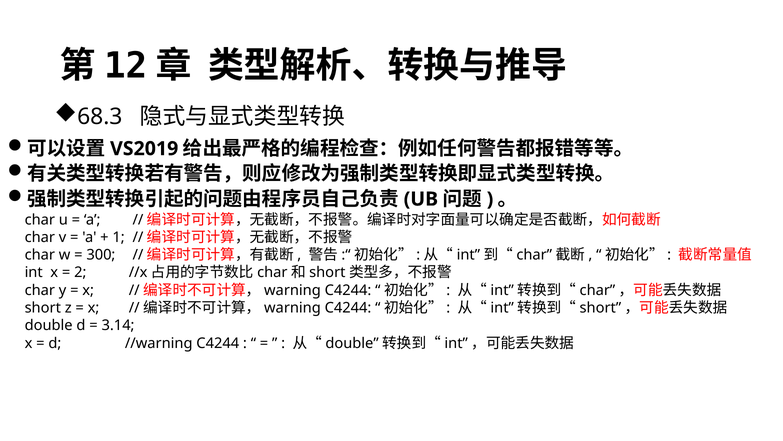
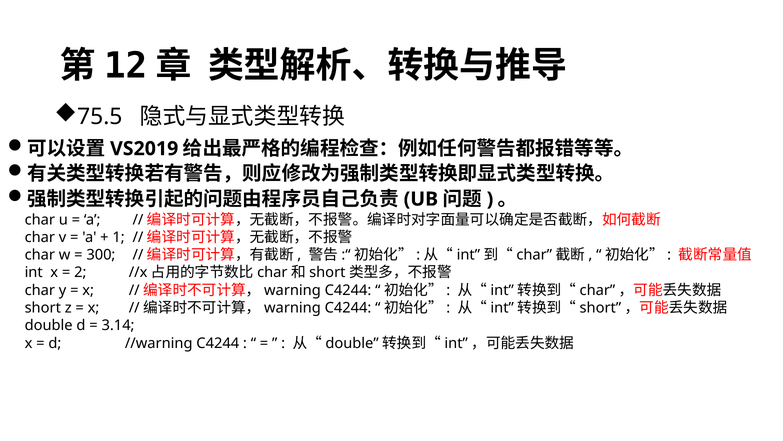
68.3: 68.3 -> 75.5 (100, 117)
